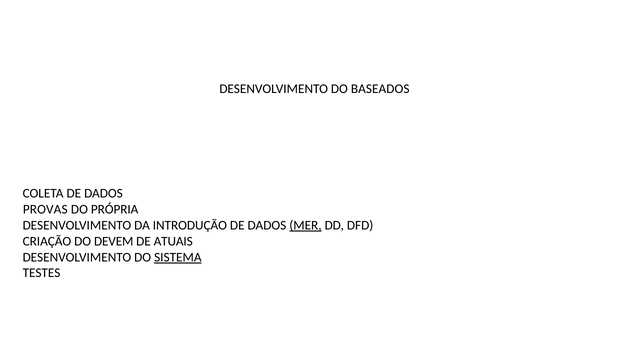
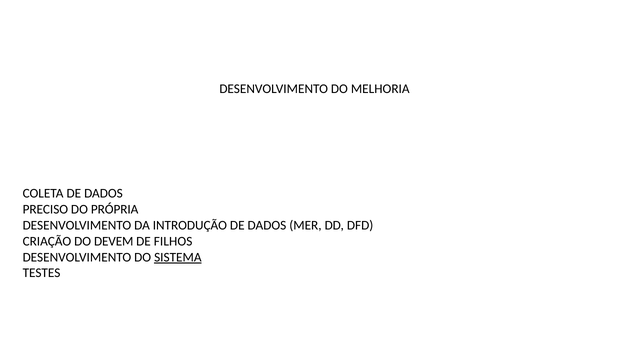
BASEADOS: BASEADOS -> MELHORIA (380, 89)
PROVAS: PROVAS -> PRECISO (45, 209)
MER underline: present -> none (305, 225)
ATUAIS: ATUAIS -> FILHOS (173, 241)
